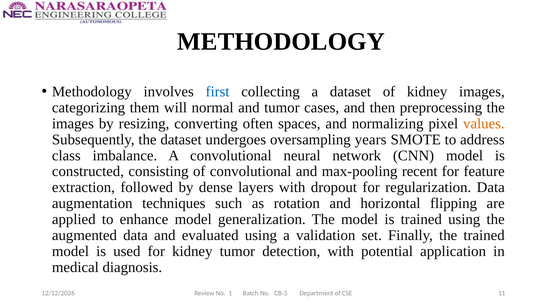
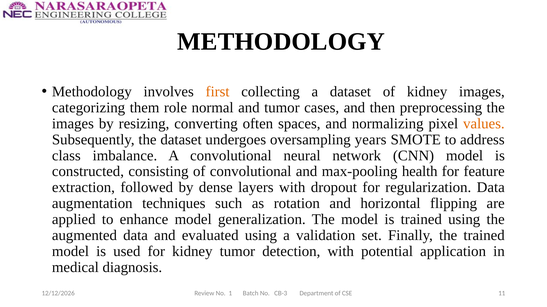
first colour: blue -> orange (218, 92)
will: will -> role (175, 108)
recent: recent -> health (420, 172)
